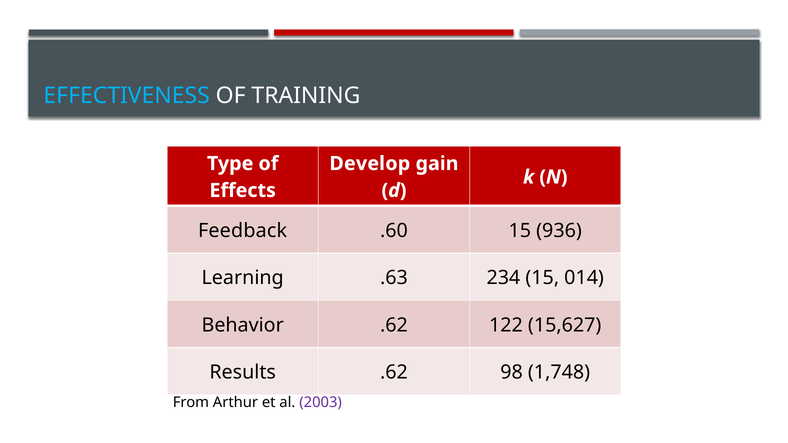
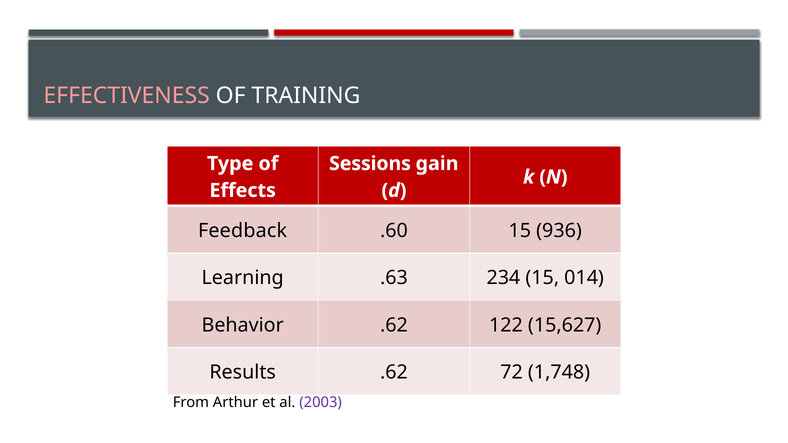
EFFECTIVENESS colour: light blue -> pink (127, 96)
Develop: Develop -> Sessions (370, 164)
98: 98 -> 72 (512, 372)
